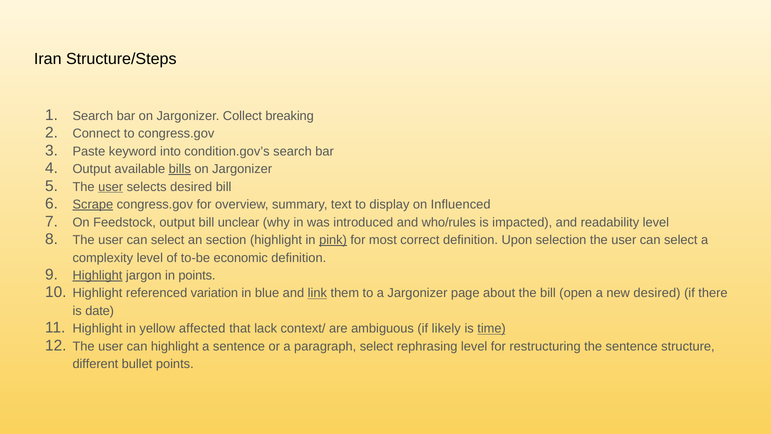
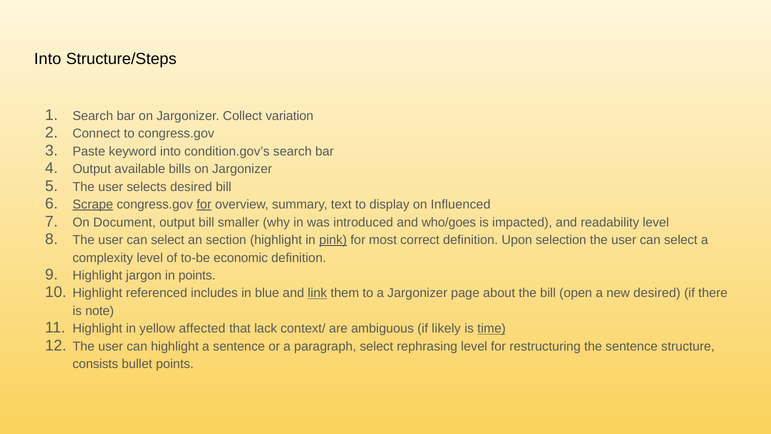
Iran: Iran -> Into (48, 59)
breaking: breaking -> variation (290, 116)
bills underline: present -> none (180, 169)
user underline: present -> none (111, 187)
for underline: none -> present (204, 204)
Feedstock: Feedstock -> Document (125, 222)
unclear: unclear -> smaller (239, 222)
who/rules: who/rules -> who/goes (449, 222)
Highlight underline: present -> none (97, 275)
variation: variation -> includes (214, 293)
date: date -> note (100, 311)
different: different -> consists (95, 364)
